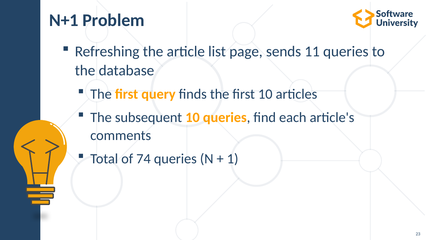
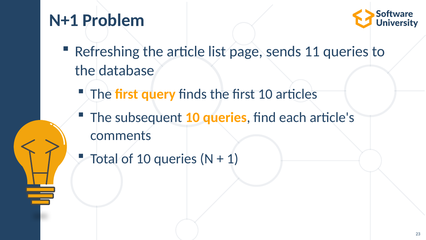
of 74: 74 -> 10 (144, 158)
